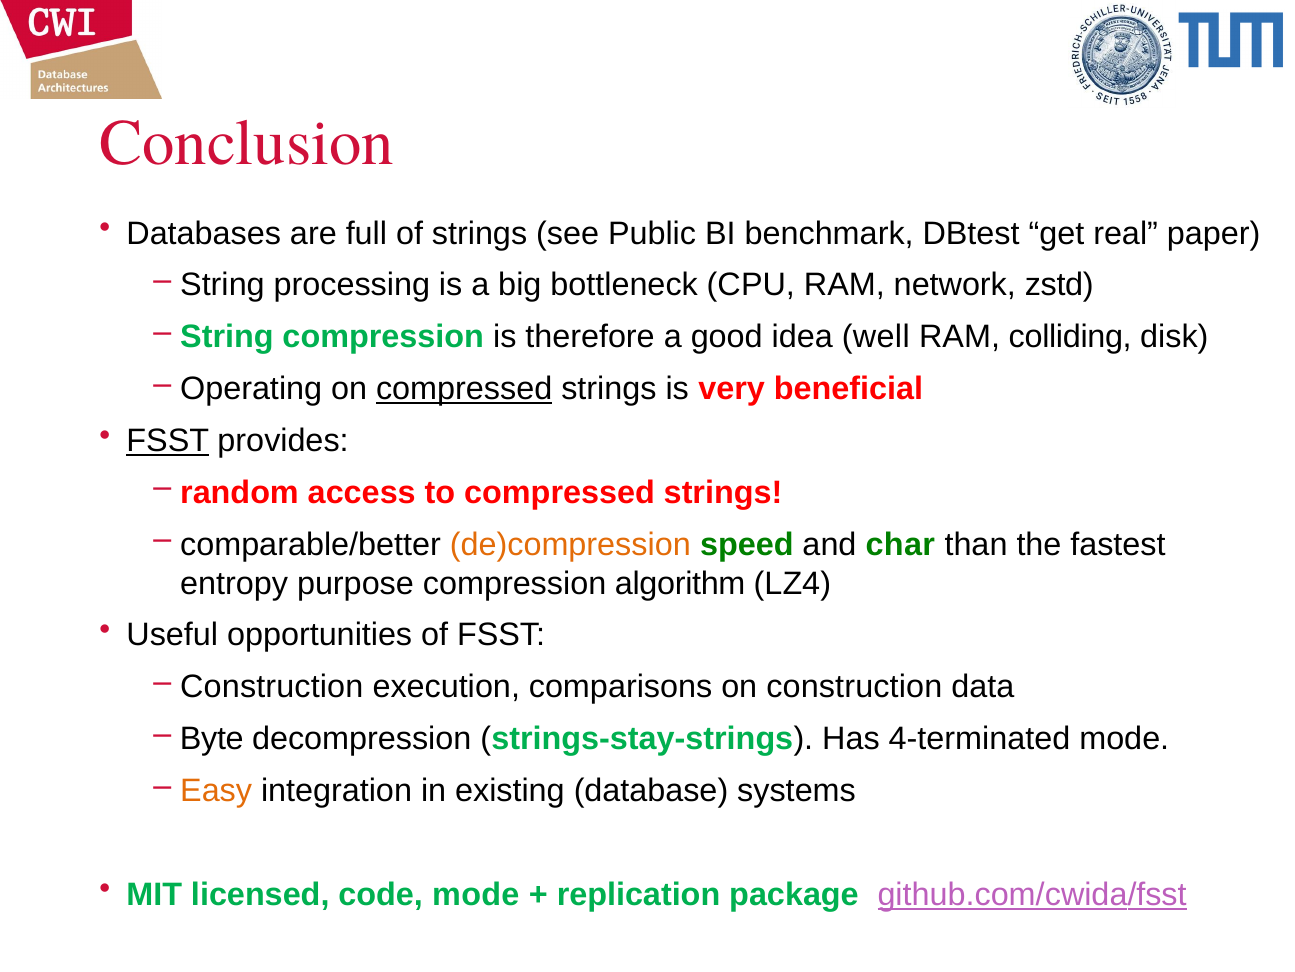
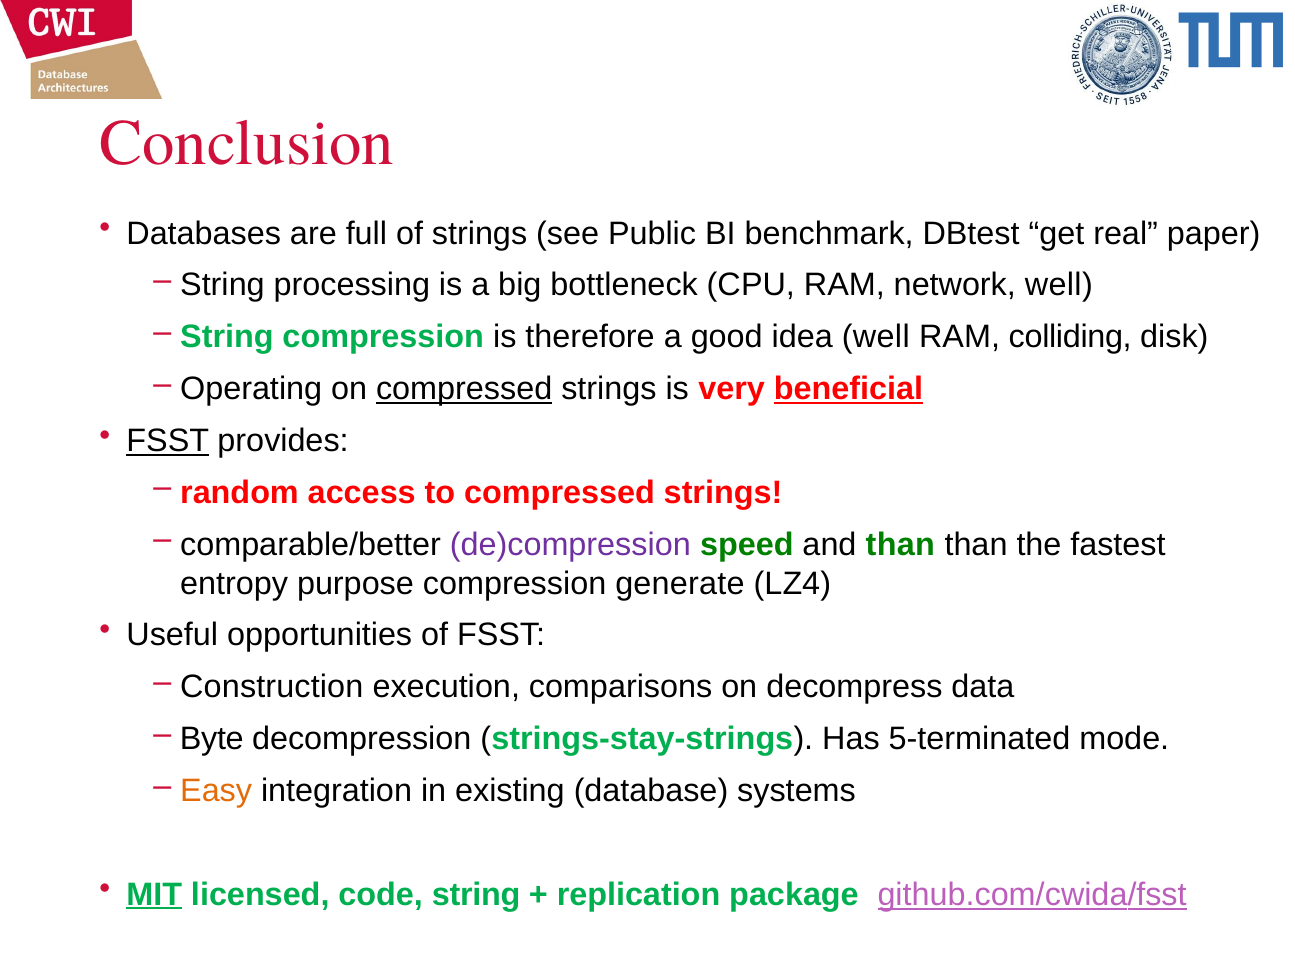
network zstd: zstd -> well (1059, 285)
beneficial underline: none -> present (848, 389)
de)compression colour: orange -> purple (570, 544)
and char: char -> than (900, 544)
algorithm: algorithm -> generate (680, 583)
on construction: construction -> decompress (854, 686)
4-terminated: 4-terminated -> 5-terminated (980, 738)
MIT underline: none -> present (154, 894)
code mode: mode -> string (476, 894)
